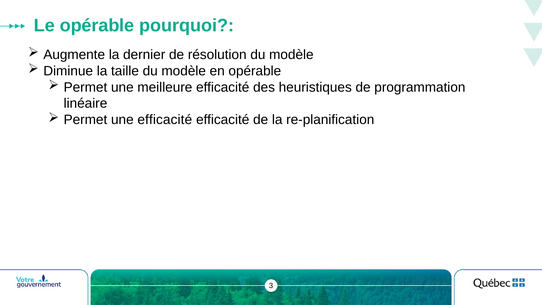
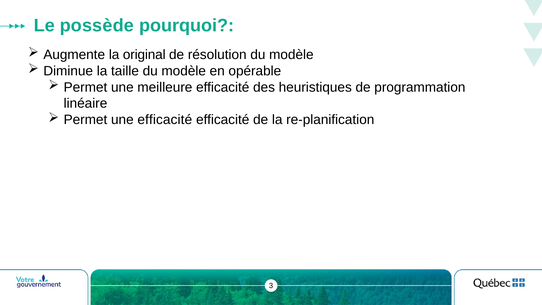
Le opérable: opérable -> possède (97, 26)
dernier: dernier -> original (144, 55)
